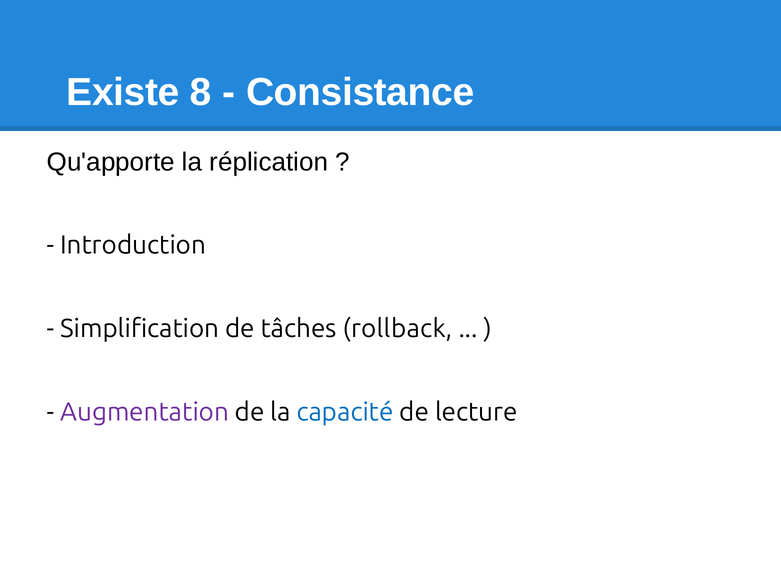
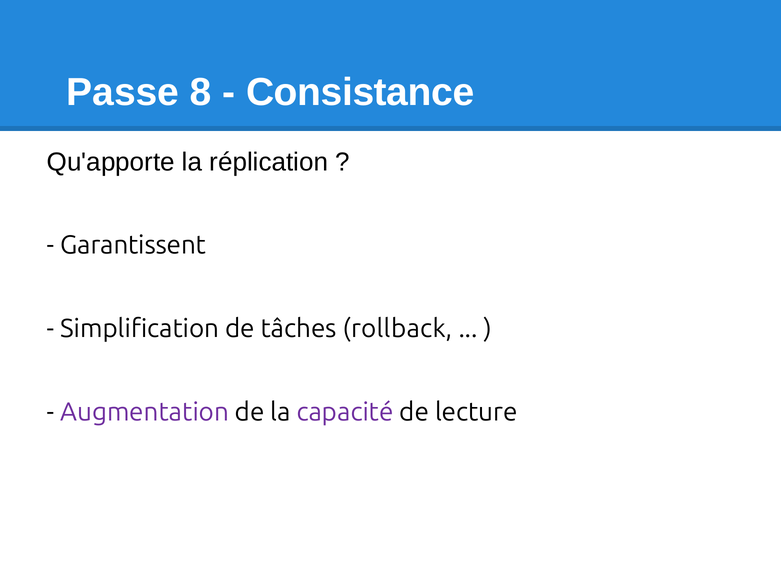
Existe: Existe -> Passe (123, 93)
Introduction: Introduction -> Garantissent (133, 245)
capacité colour: blue -> purple (345, 412)
